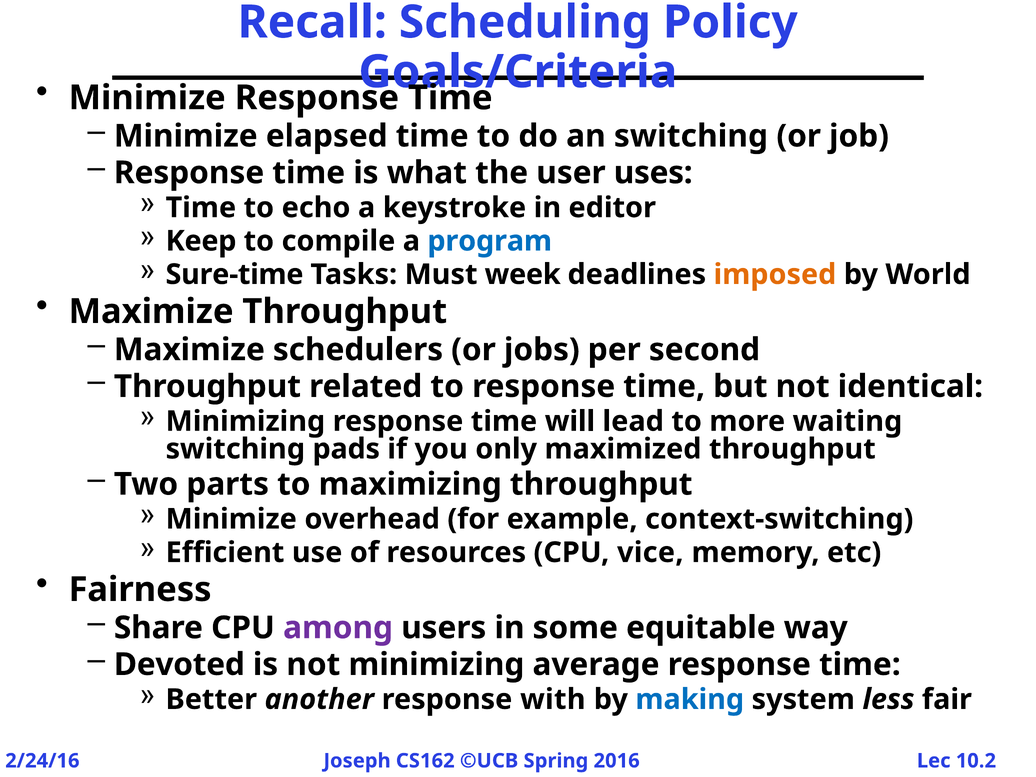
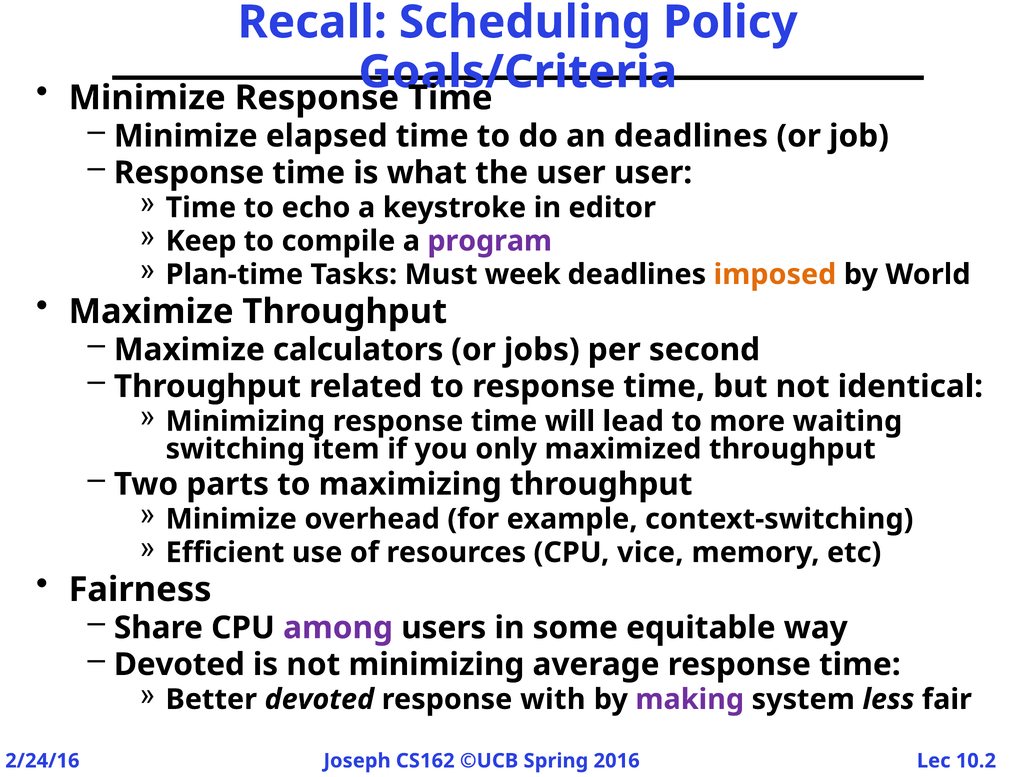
an switching: switching -> deadlines (691, 136)
user uses: uses -> user (653, 173)
program colour: blue -> purple (490, 241)
Sure-time: Sure-time -> Plan-time (234, 274)
schedulers: schedulers -> calculators (358, 350)
pads: pads -> item (346, 449)
Better another: another -> devoted (319, 699)
making colour: blue -> purple (690, 699)
